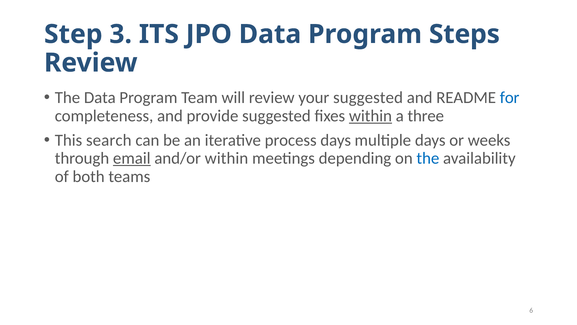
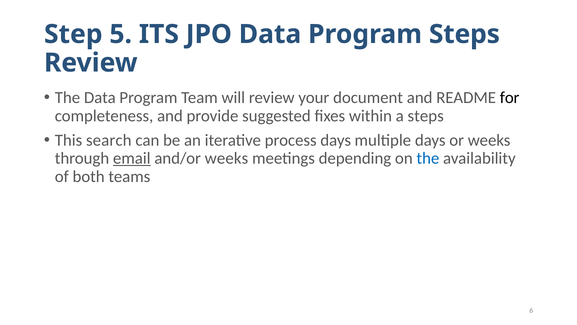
3: 3 -> 5 (121, 34)
your suggested: suggested -> document (368, 98)
for colour: blue -> black (510, 98)
within underline: present -> none (370, 116)
a three: three -> steps (426, 116)
and/or within: within -> weeks (226, 158)
